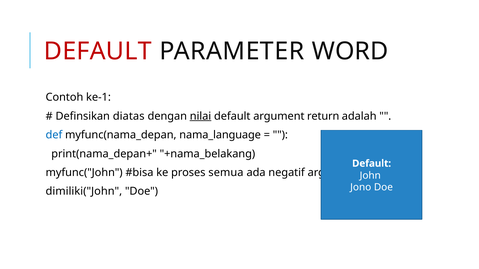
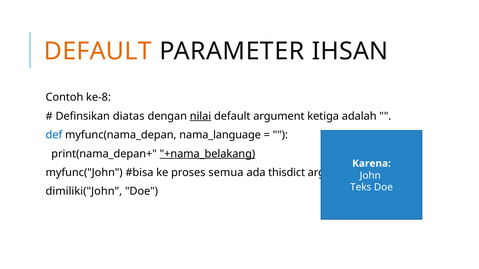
DEFAULT colour: red -> orange (98, 51)
WORD: WORD -> IHSAN (350, 51)
ke-1: ke-1 -> ke-8 (98, 97)
return: return -> ketiga (323, 116)
+nama_belakang underline: none -> present (207, 154)
Default: Default -> Karena (372, 164)
negatif: negatif -> thisdict (287, 173)
Jono: Jono -> Teks (361, 188)
